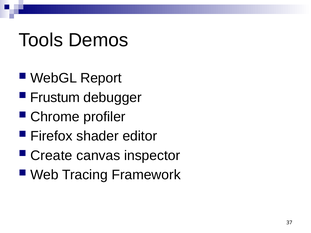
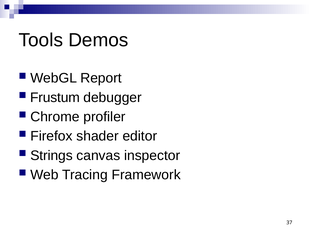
Create: Create -> Strings (51, 156)
